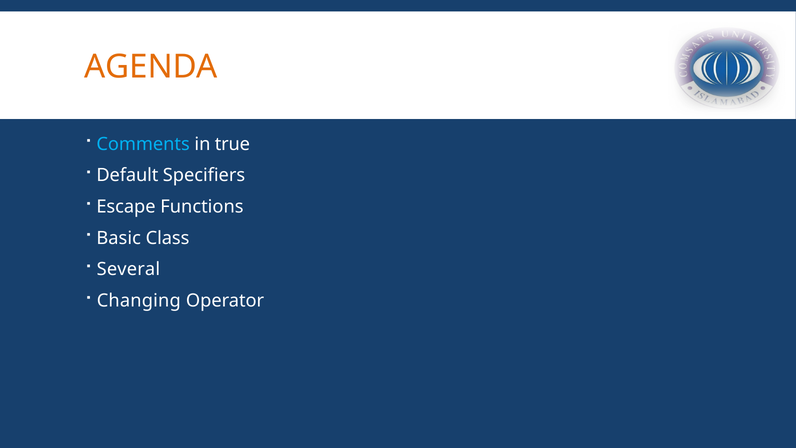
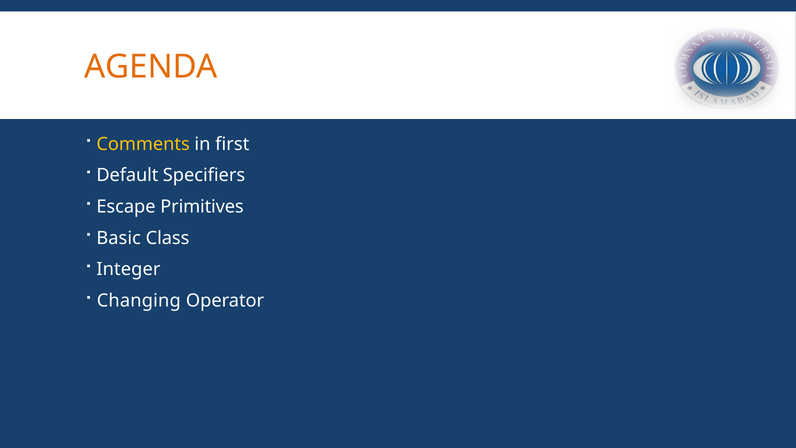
Comments colour: light blue -> yellow (143, 144)
true: true -> first (232, 144)
Functions: Functions -> Primitives (202, 207)
Several: Several -> Integer (128, 269)
